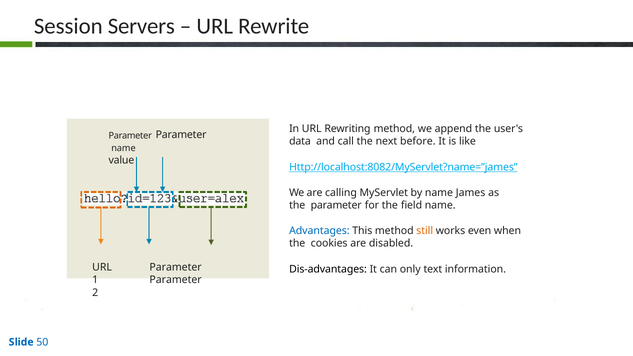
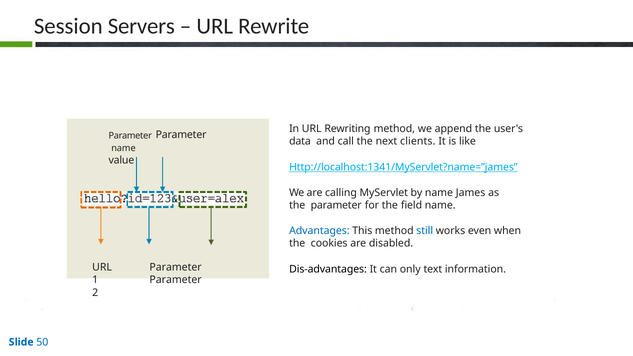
before: before -> clients (418, 141)
Http://localhost:8082/MyServlet?name=”james: Http://localhost:8082/MyServlet?name=”james -> Http://localhost:1341/MyServlet?name=”james (403, 167)
still colour: orange -> blue (425, 231)
